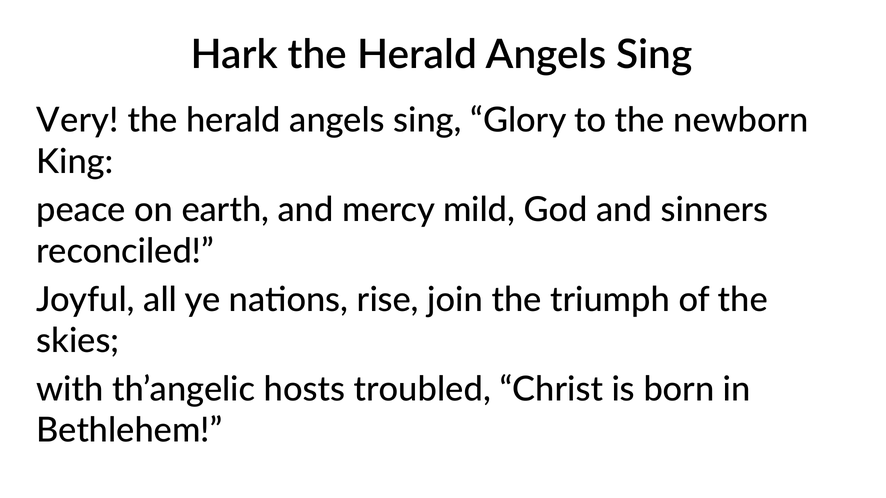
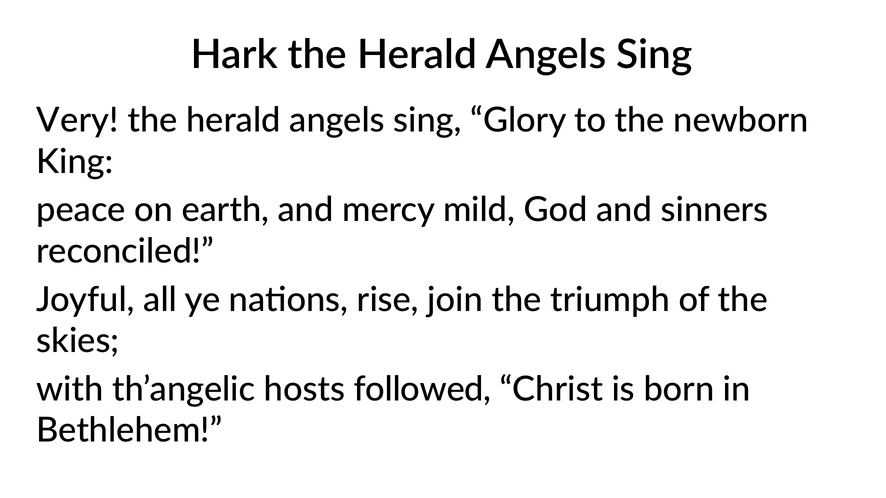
troubled: troubled -> followed (422, 390)
